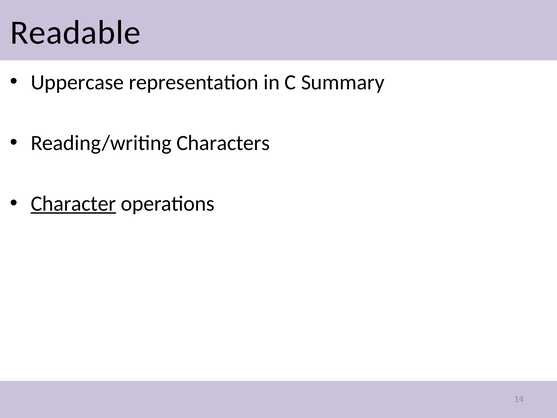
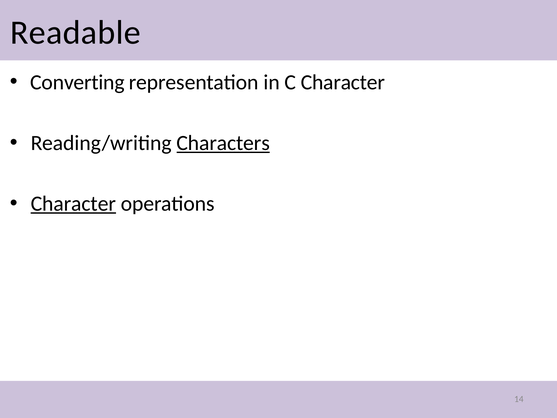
Uppercase: Uppercase -> Converting (77, 82)
C Summary: Summary -> Character (343, 82)
Characters underline: none -> present (223, 143)
